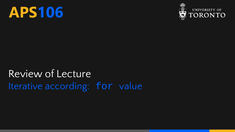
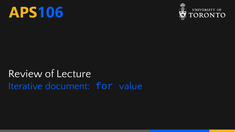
according: according -> document (67, 86)
